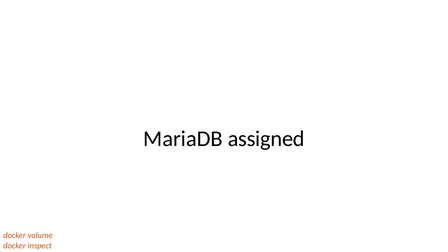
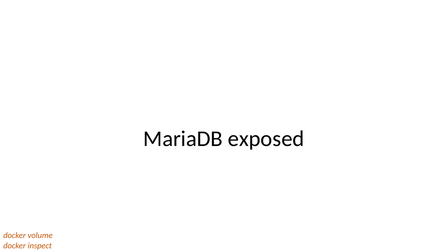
assigned: assigned -> exposed (266, 139)
